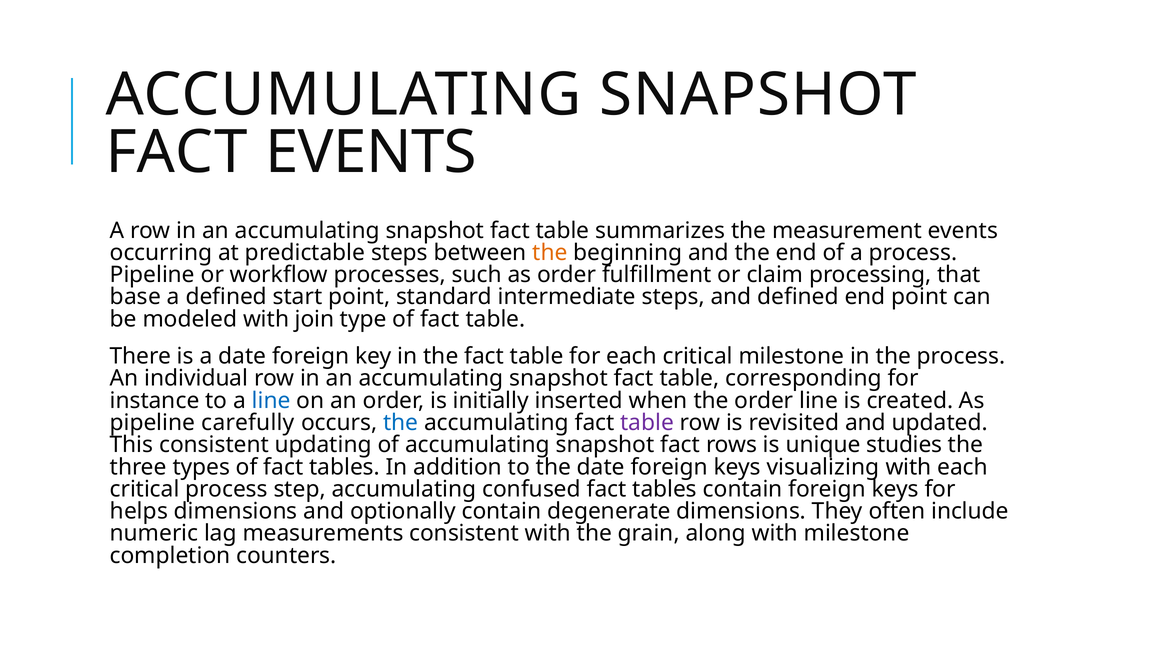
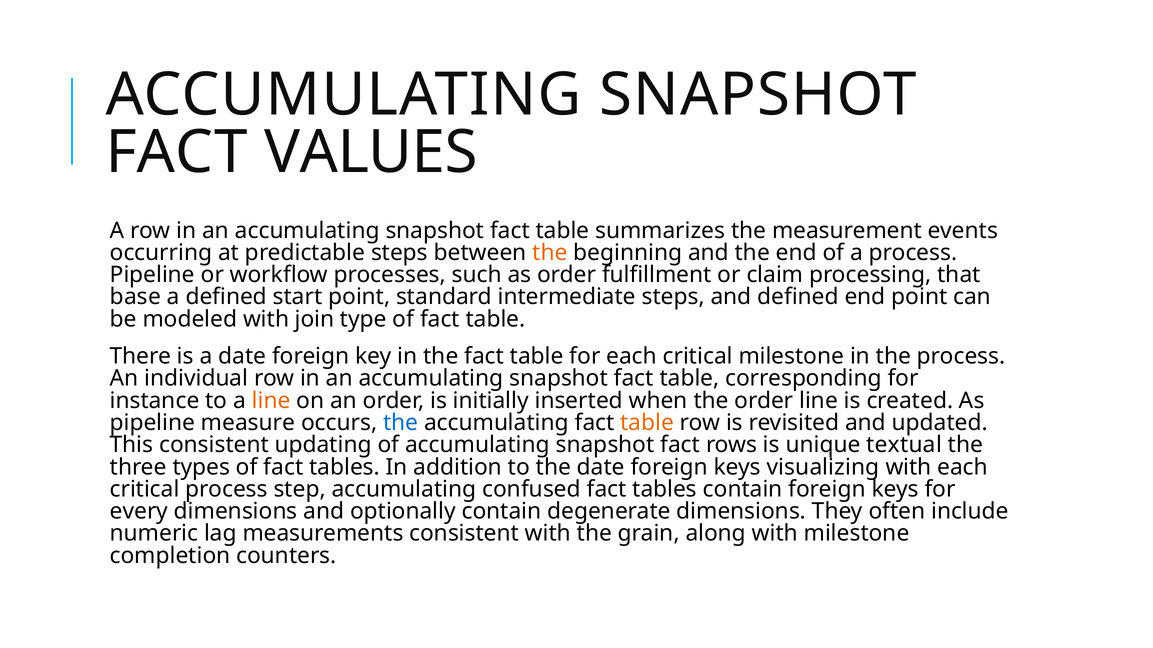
FACT EVENTS: EVENTS -> VALUES (371, 153)
line colour: blue -> orange (271, 401)
carefully: carefully -> measure (248, 423)
table colour: purple -> orange (647, 423)
studies: studies -> textual (904, 445)
helps: helps -> every (139, 512)
